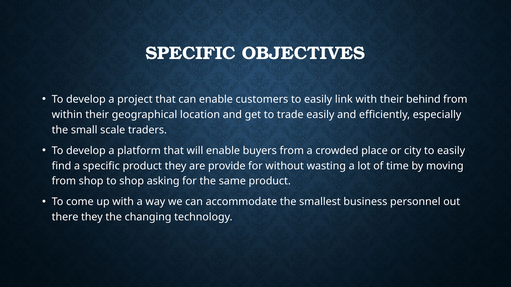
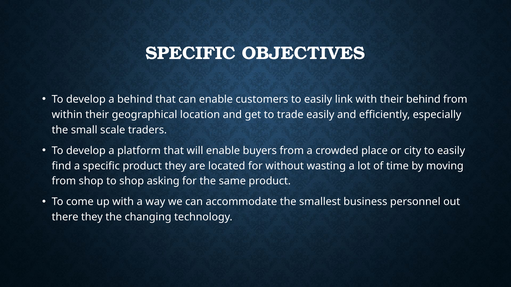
a project: project -> behind (135, 99)
provide: provide -> located (227, 166)
